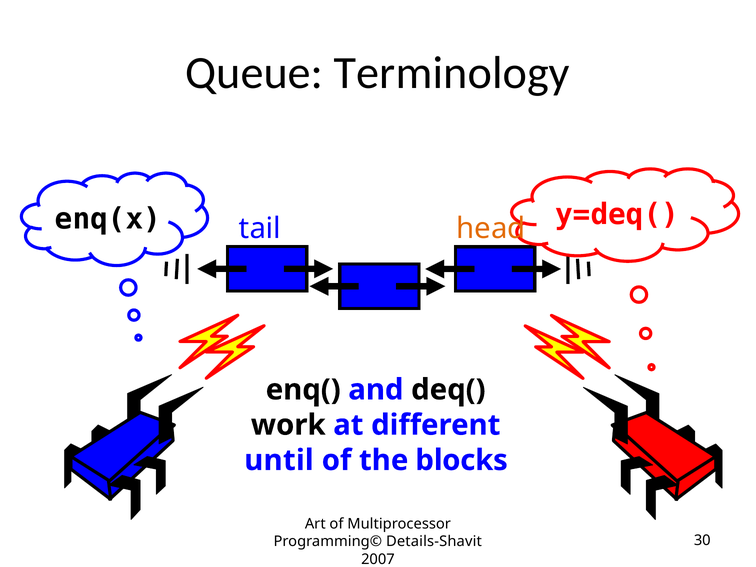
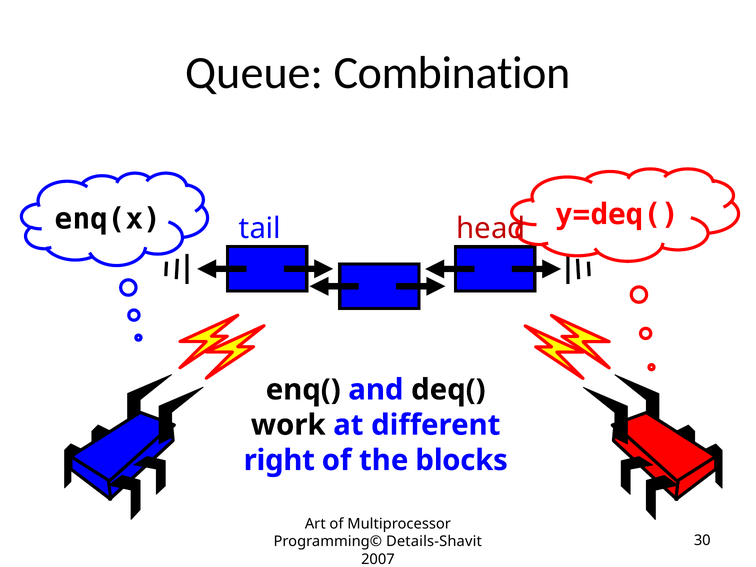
Terminology: Terminology -> Combination (452, 73)
head colour: orange -> red (491, 228)
until: until -> right (279, 460)
